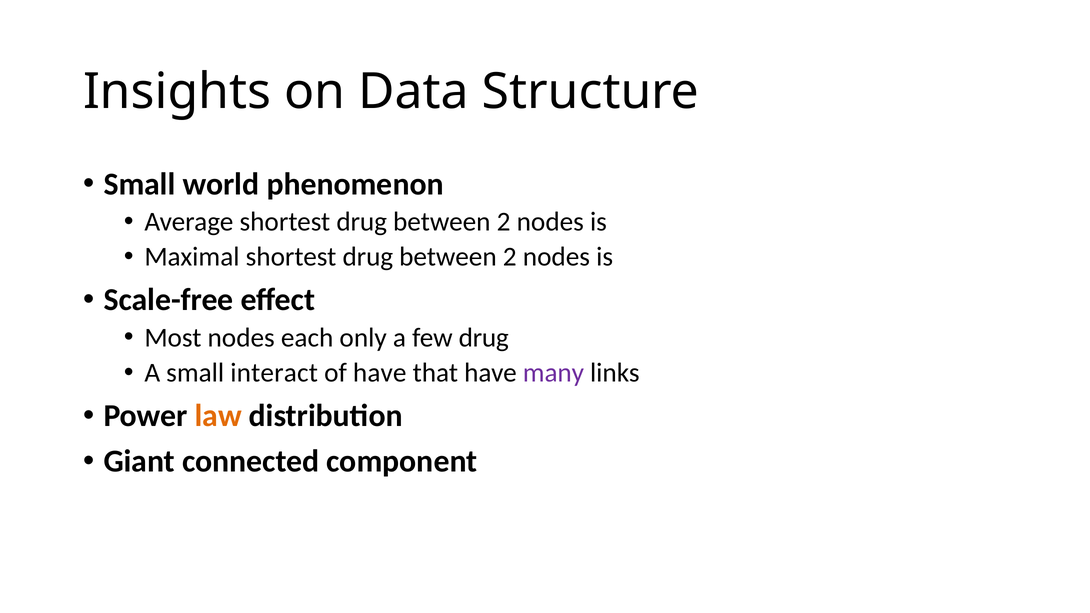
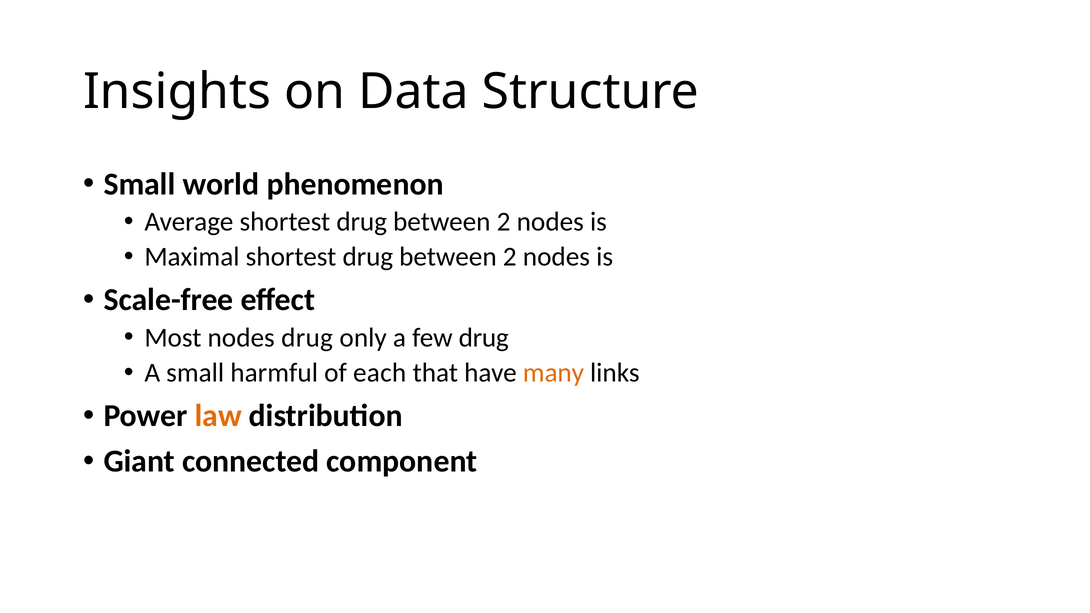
nodes each: each -> drug (307, 338)
interact: interact -> harmful (274, 373)
of have: have -> each (380, 373)
many colour: purple -> orange (553, 373)
